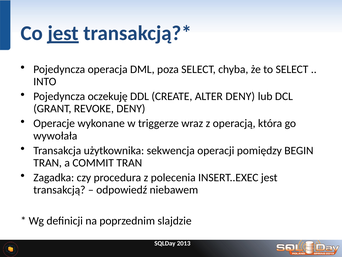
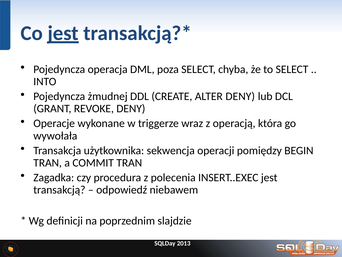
oczekuję: oczekuję -> żmudnej (108, 96)
